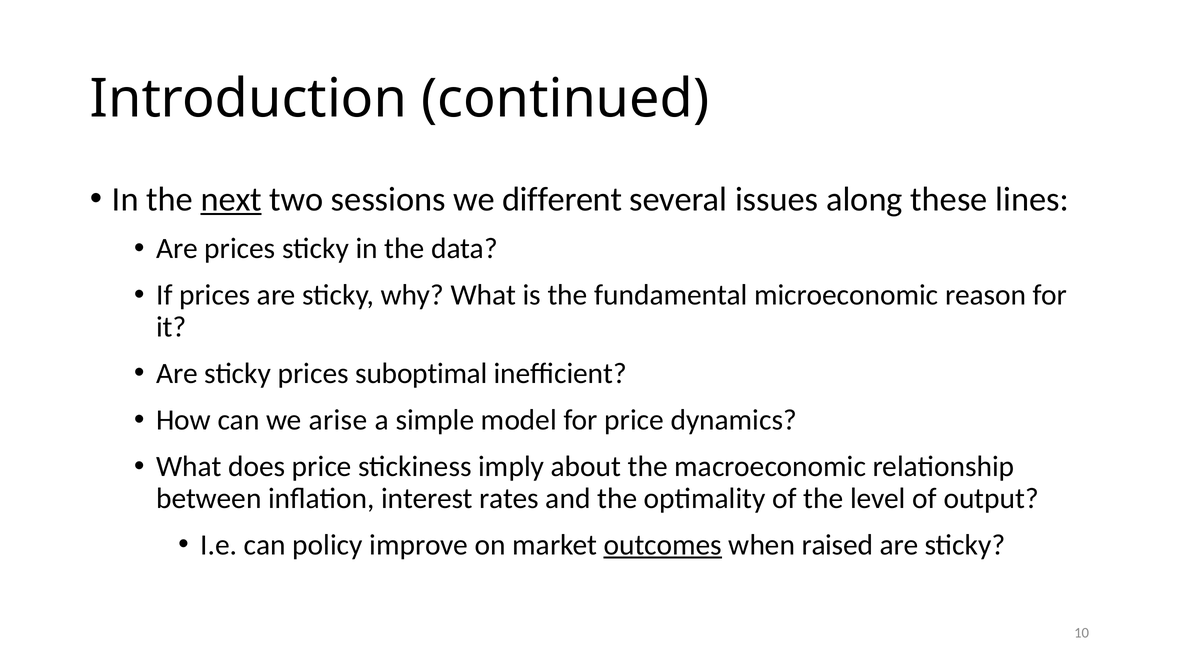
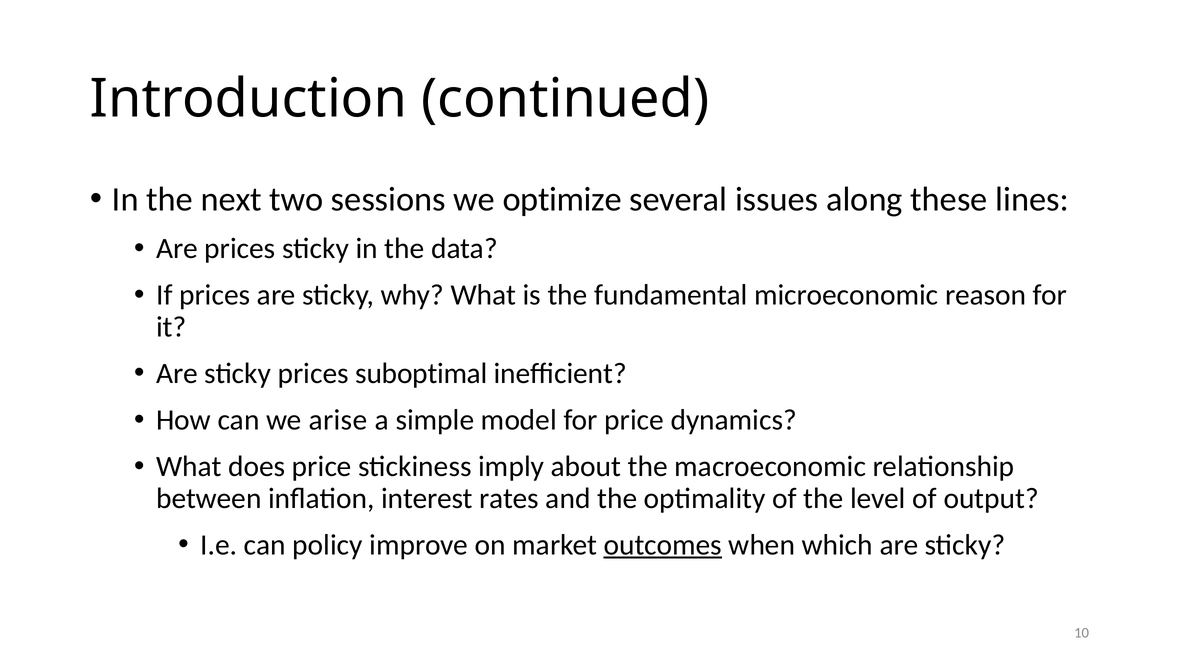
next underline: present -> none (231, 199)
different: different -> optimize (562, 199)
raised: raised -> which (837, 545)
